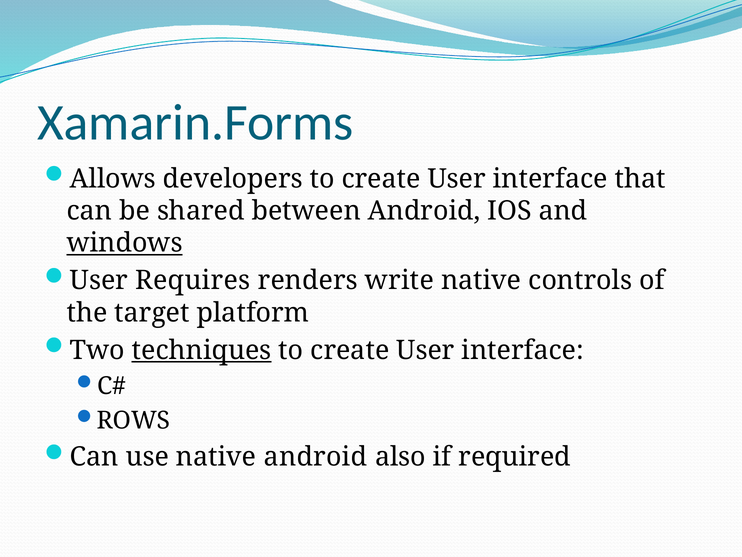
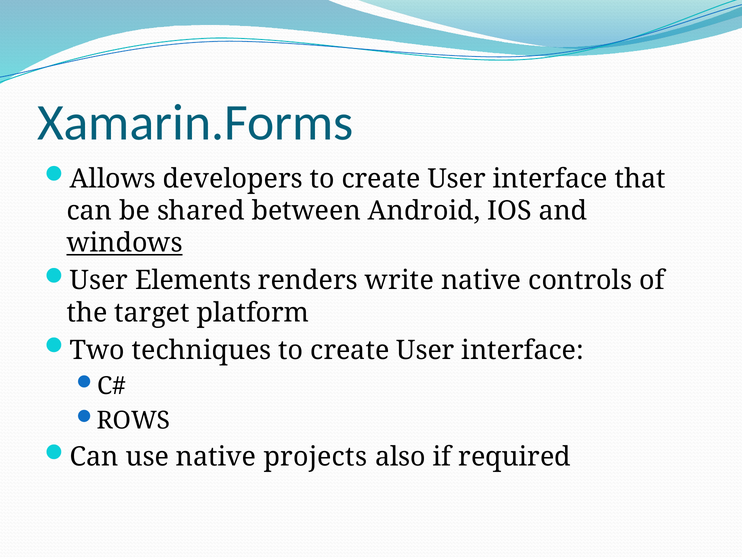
Requires: Requires -> Elements (193, 280)
techniques underline: present -> none (202, 350)
native android: android -> projects (315, 457)
